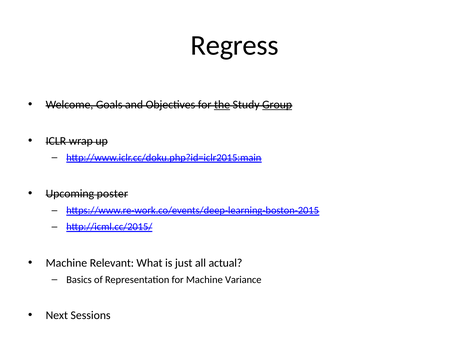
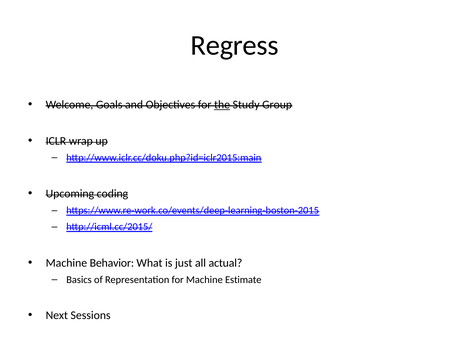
Group underline: present -> none (277, 105)
poster: poster -> coding (112, 194)
Relevant: Relevant -> Behavior (112, 263)
Variance: Variance -> Estimate (243, 280)
